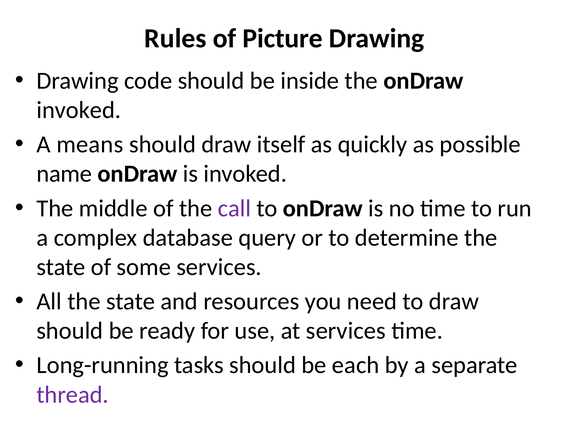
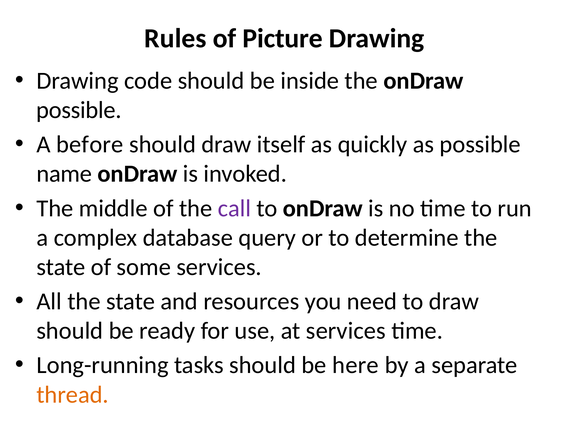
invoked: invoked -> possible (79, 110)
means: means -> before (90, 145)
each: each -> here (356, 366)
thread colour: purple -> orange (73, 395)
